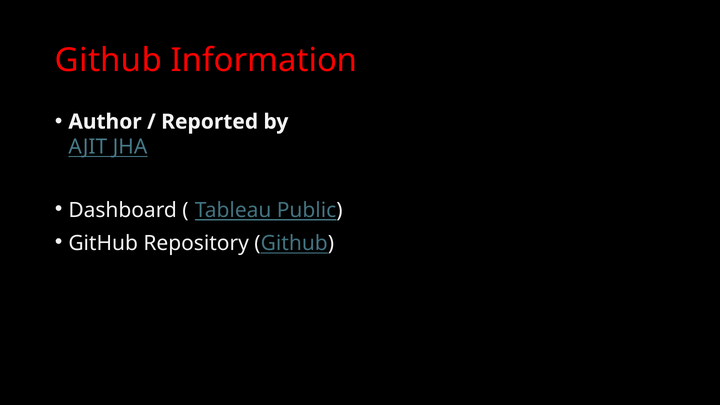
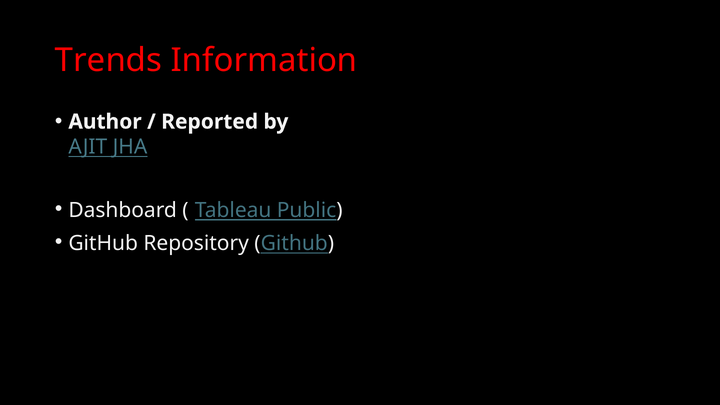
Github: Github -> Trends (109, 60)
